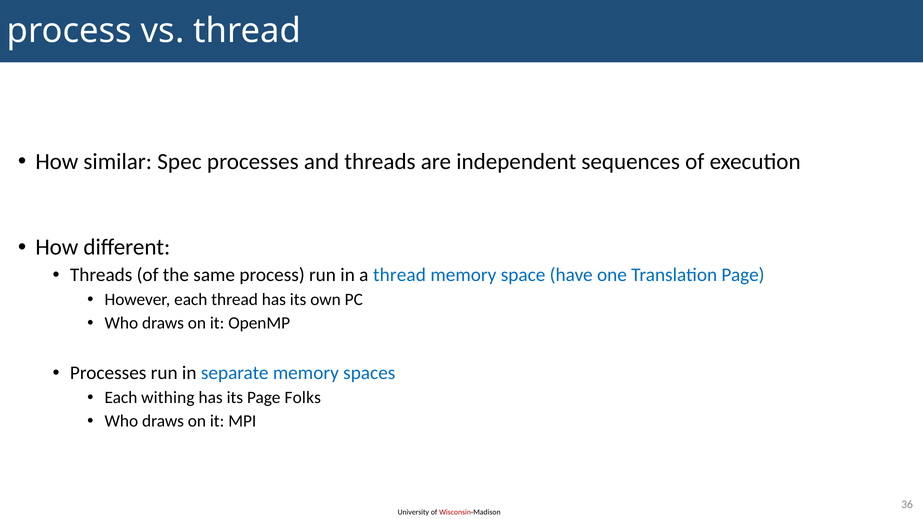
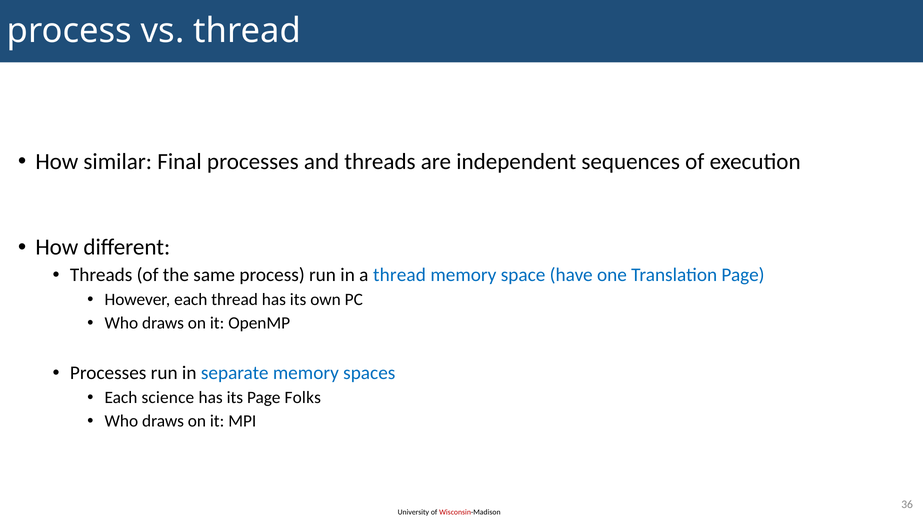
Spec: Spec -> Final (179, 162)
withing: withing -> science (168, 398)
